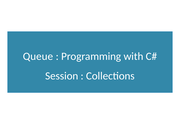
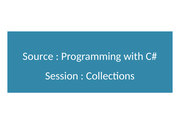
Queue: Queue -> Source (38, 56)
